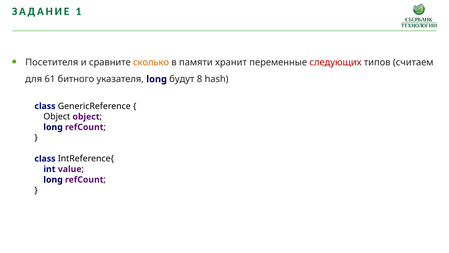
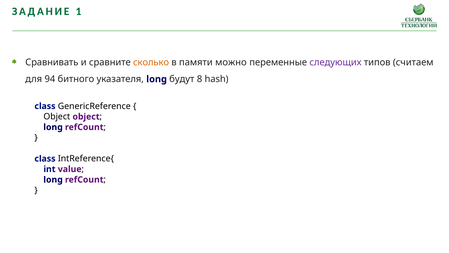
Посетителя: Посетителя -> Сравнивать (52, 62)
хранит: хранит -> можно (231, 62)
следующих colour: red -> purple (335, 62)
61: 61 -> 94 (50, 79)
